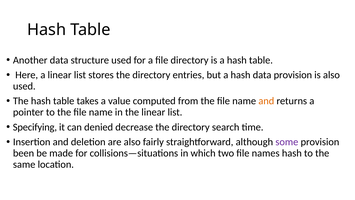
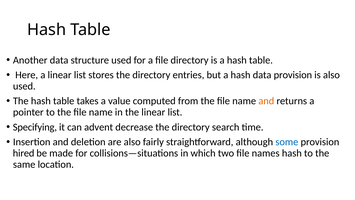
denied: denied -> advent (99, 127)
some colour: purple -> blue (287, 142)
been: been -> hired (24, 153)
